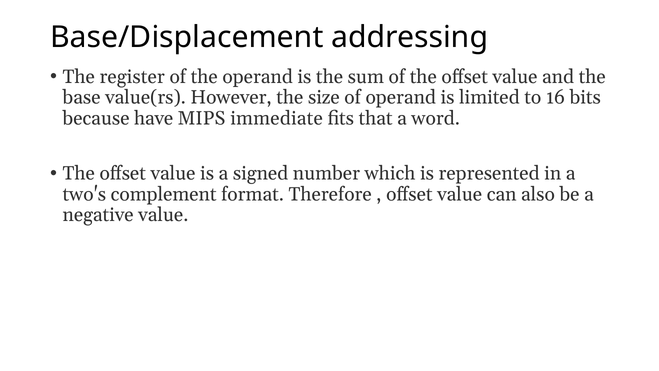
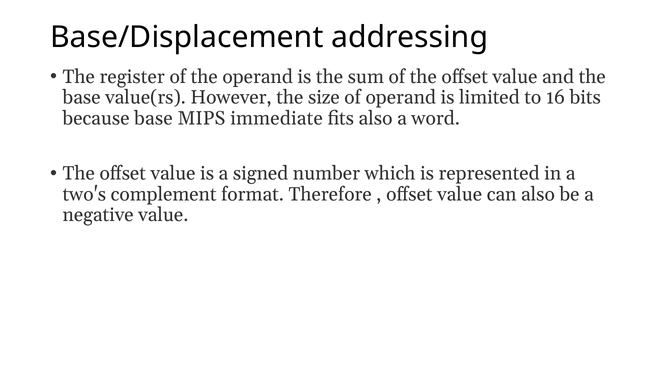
because have: have -> base (153, 118)
fits that: that -> also (376, 118)
